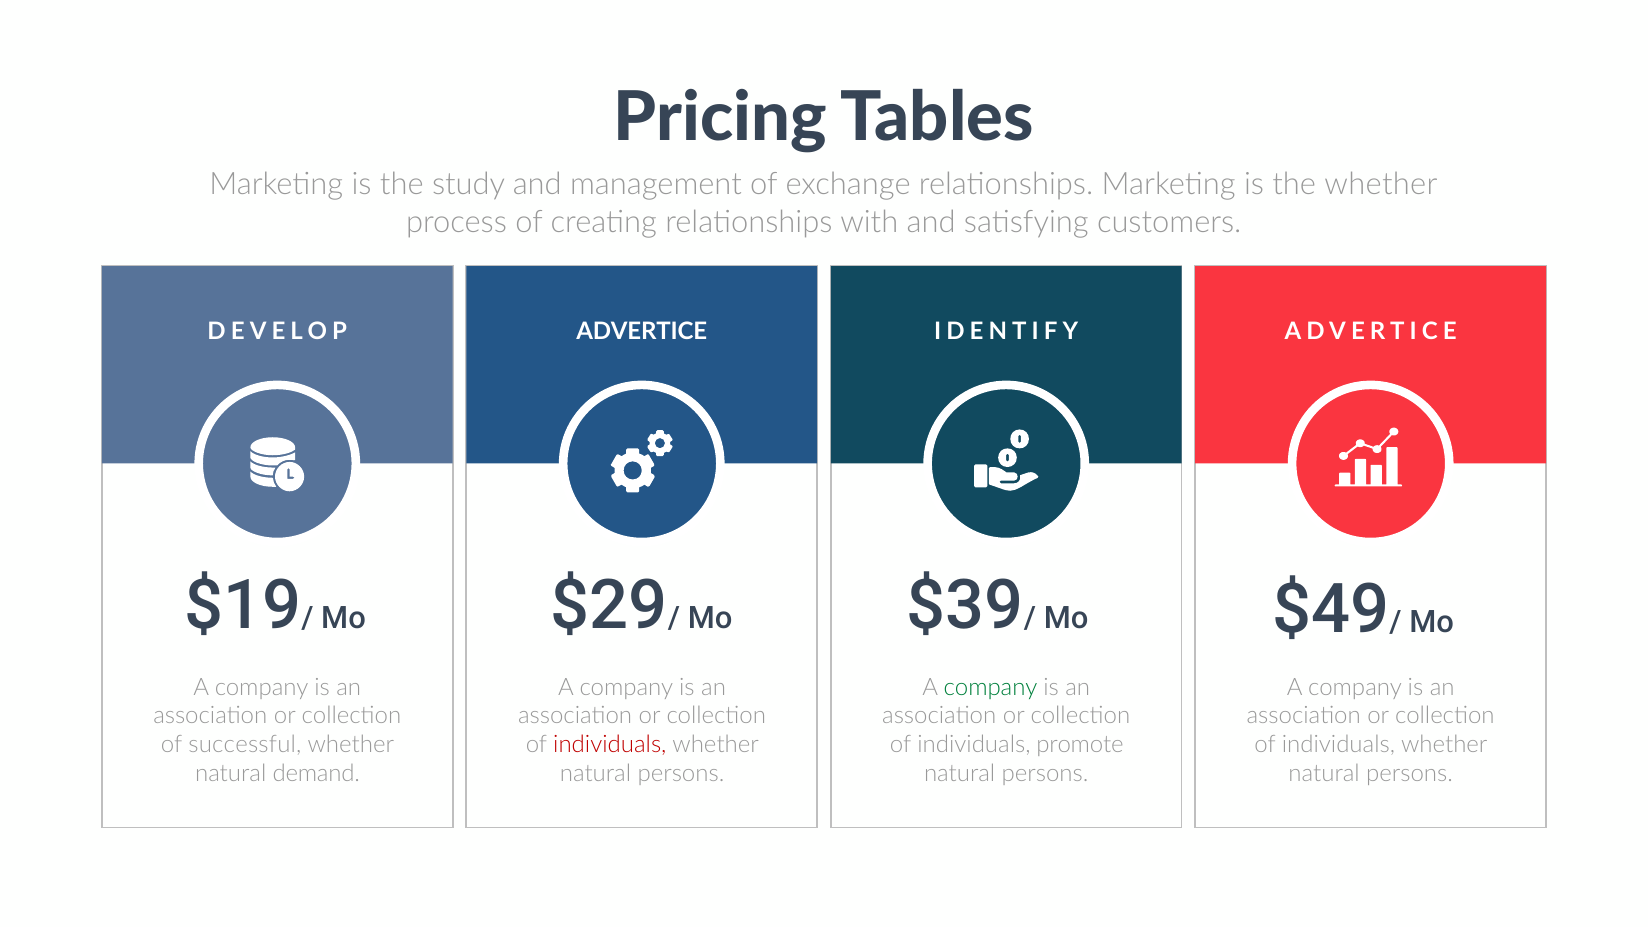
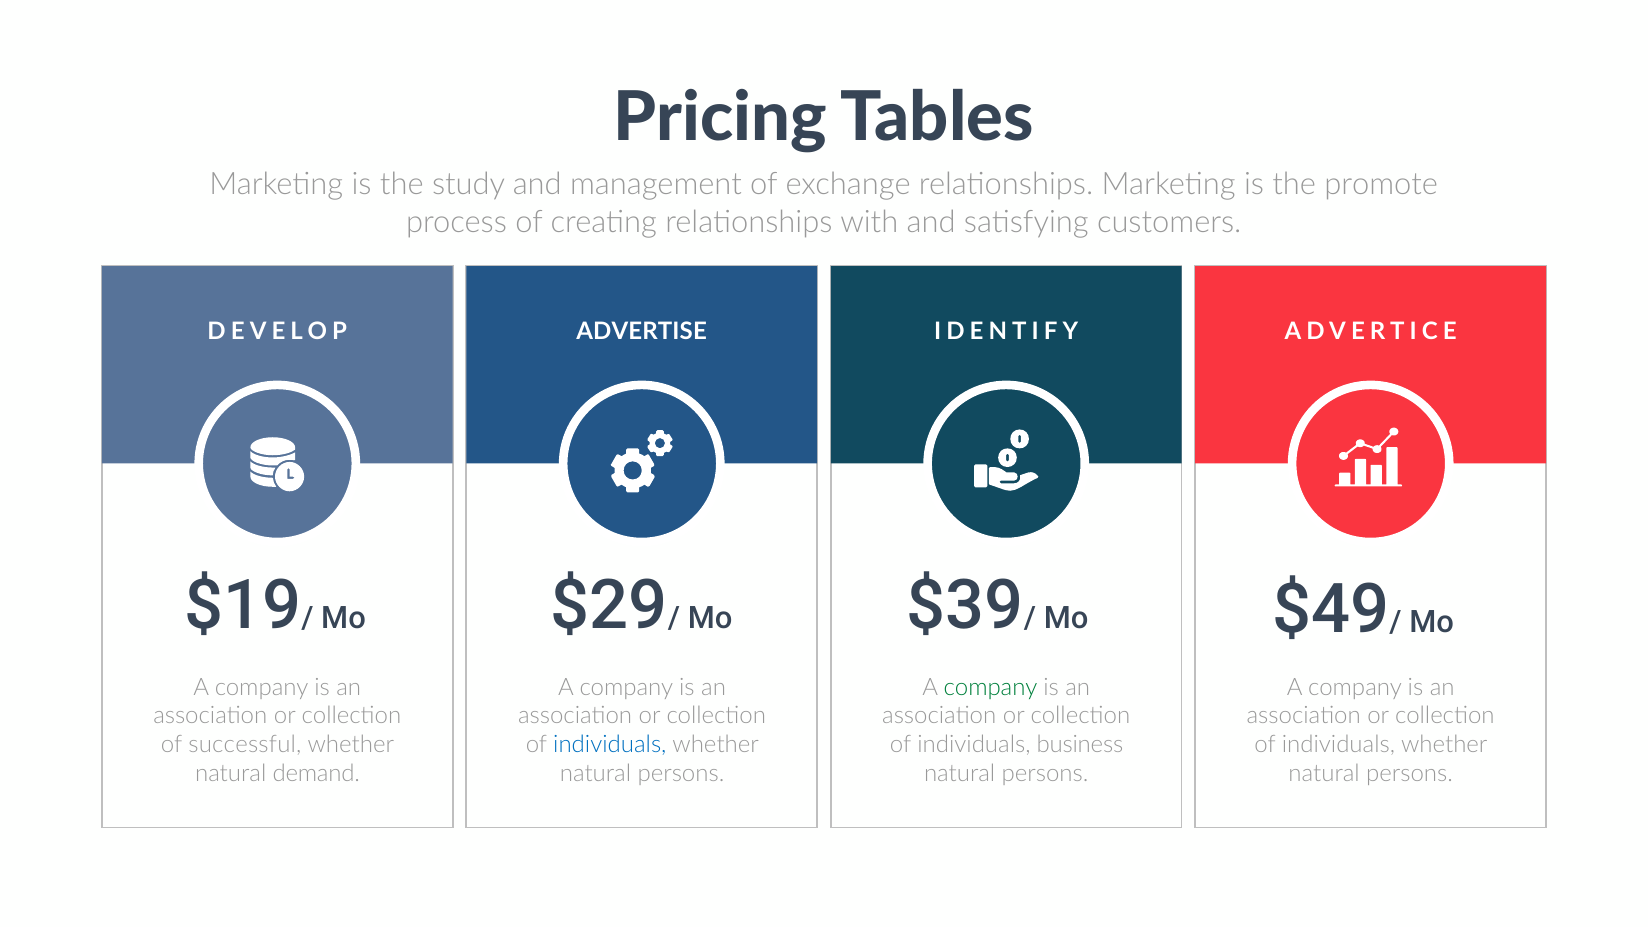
the whether: whether -> promote (1381, 185)
DEVELOP ADVERTICE: ADVERTICE -> ADVERTISE (642, 332)
individuals colour: red -> blue (610, 745)
promote: promote -> business (1080, 745)
